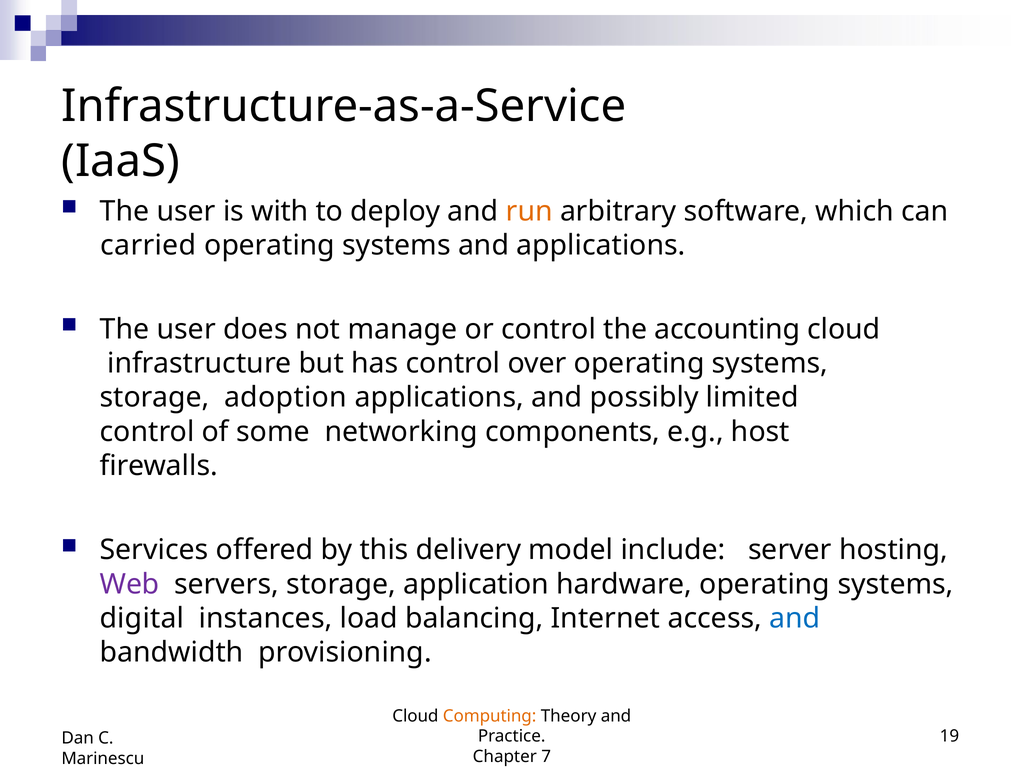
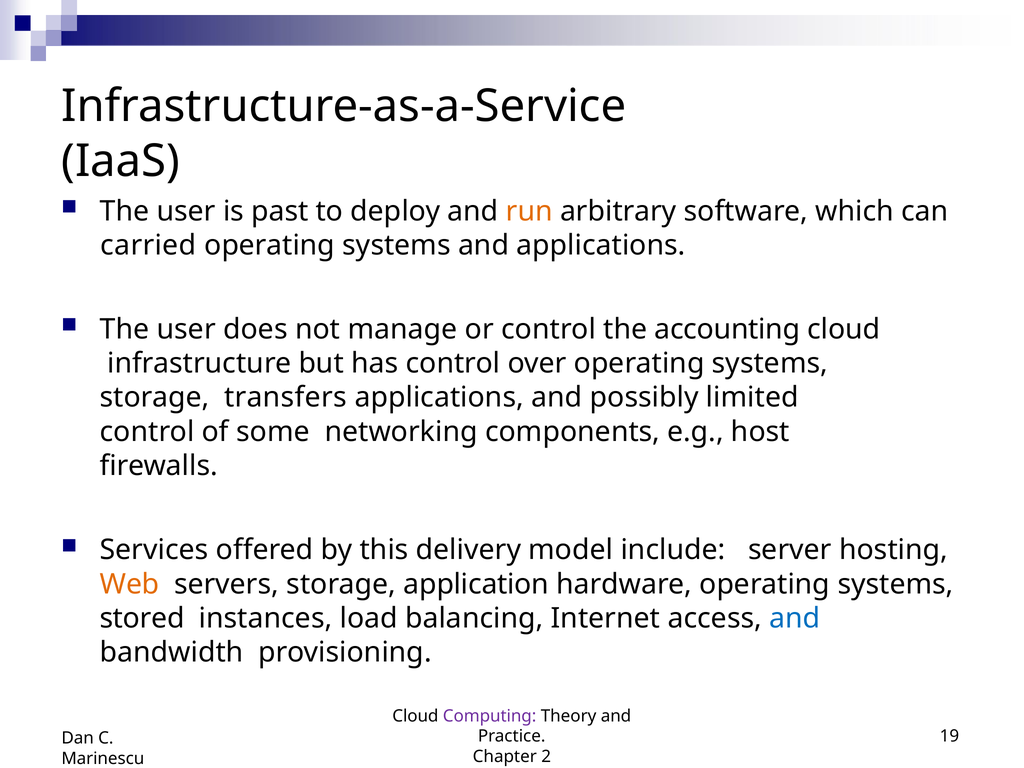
with: with -> past (280, 211)
adoption: adoption -> transfers (286, 398)
Web colour: purple -> orange (130, 584)
digital: digital -> stored (142, 618)
Computing colour: orange -> purple (490, 716)
7: 7 -> 2 (546, 757)
